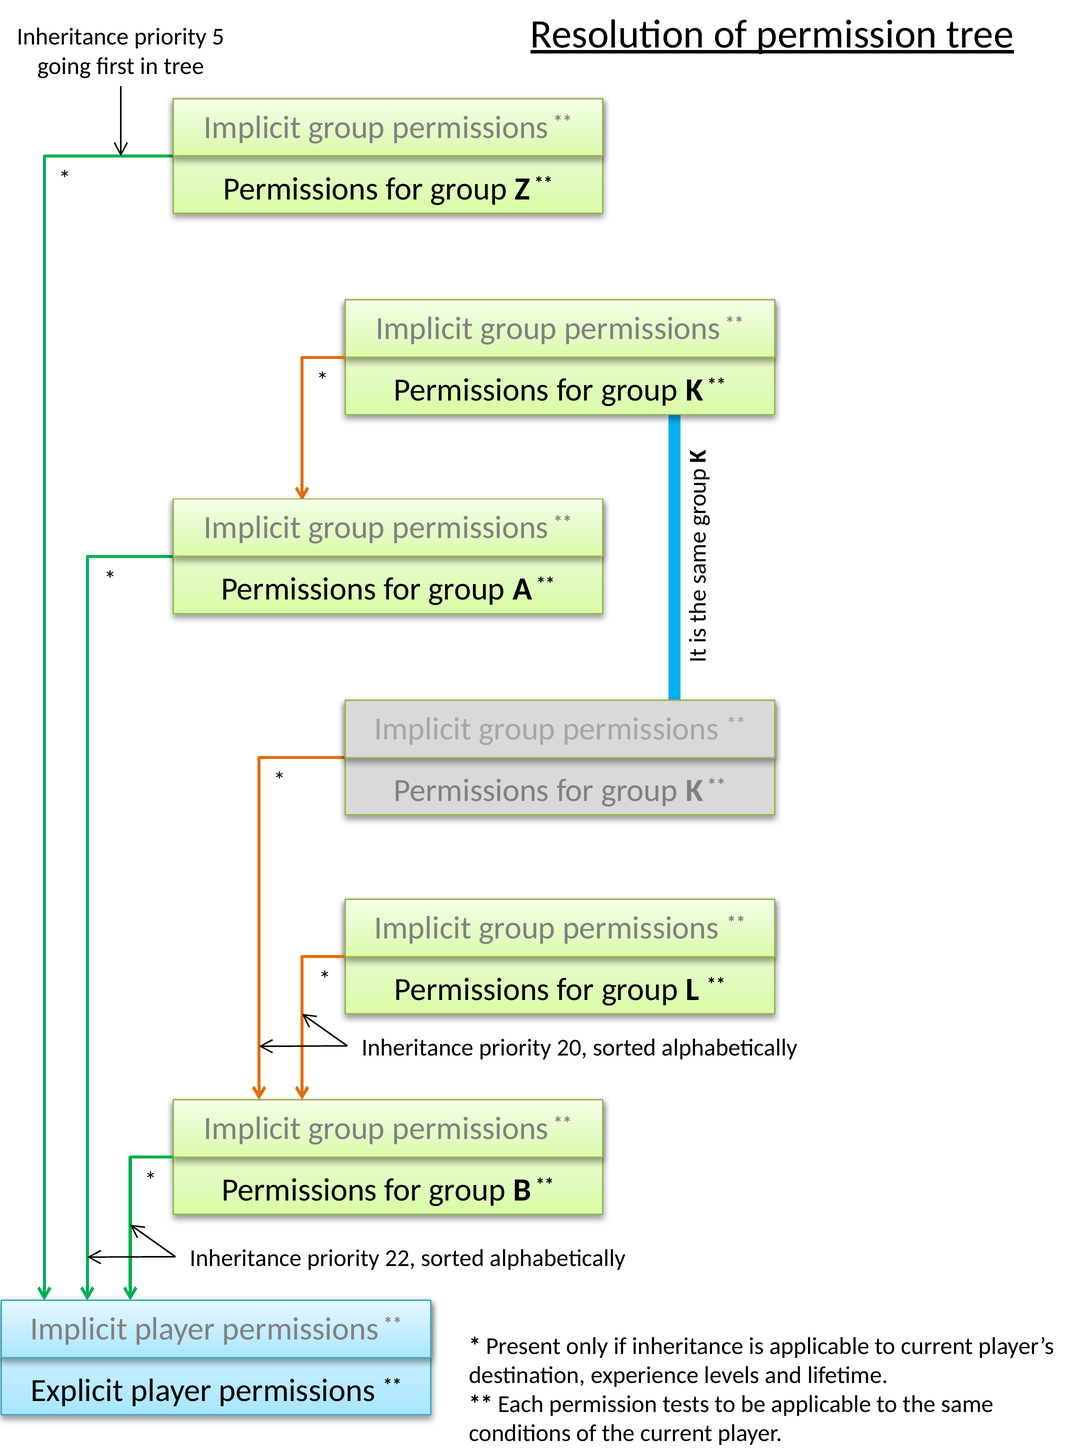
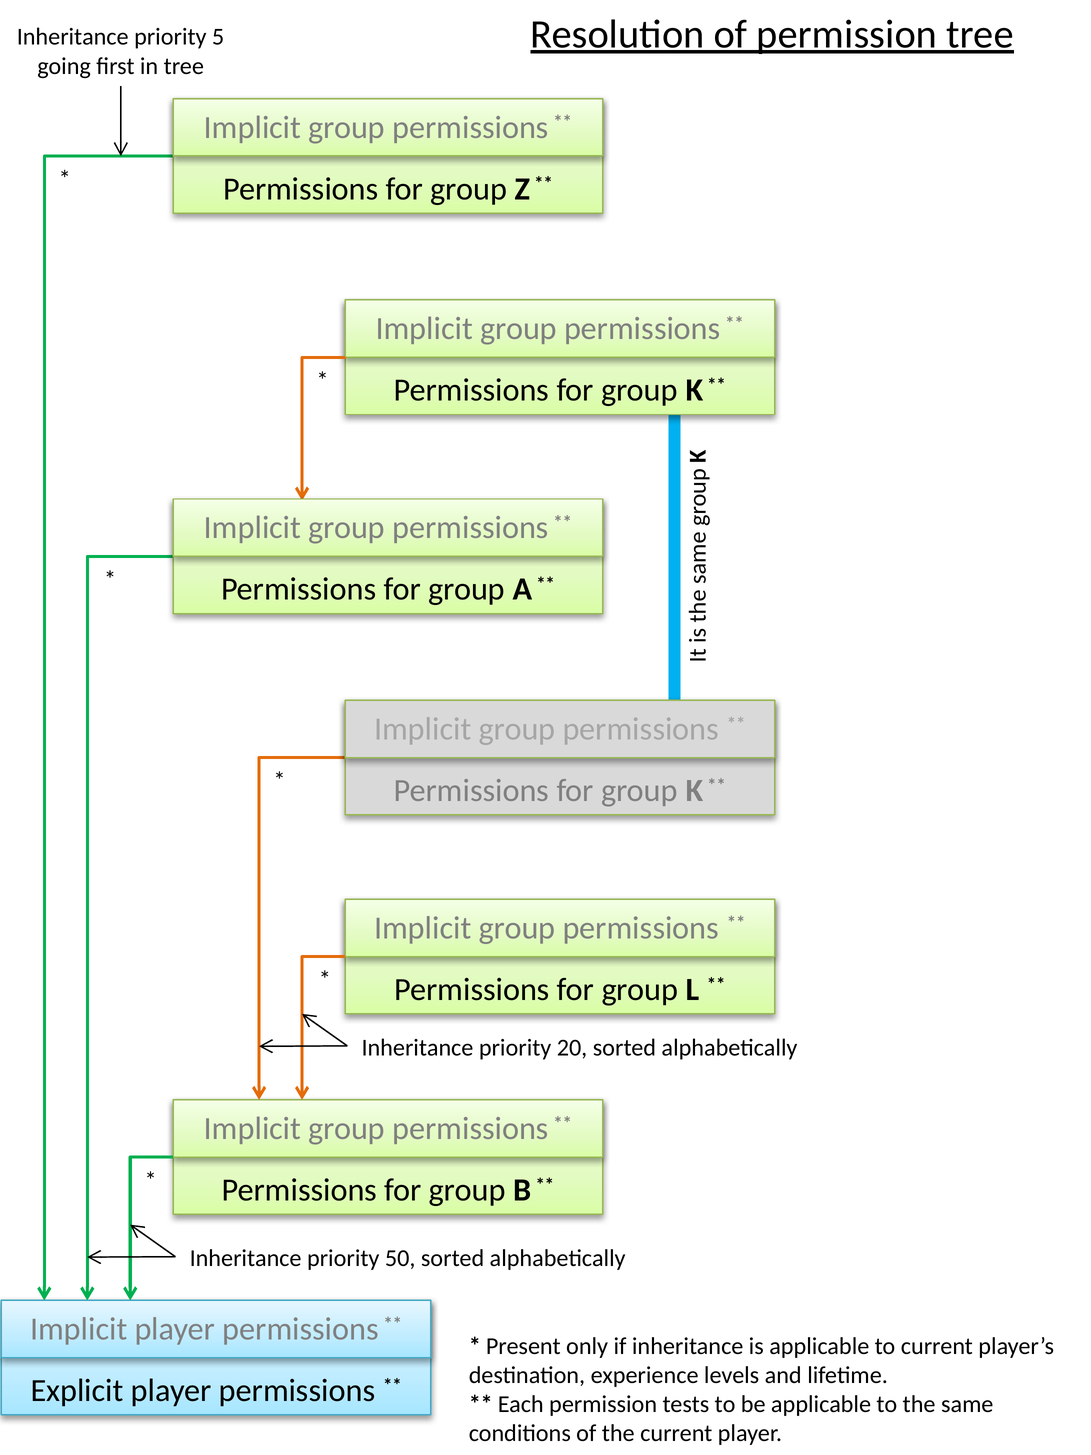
22: 22 -> 50 (400, 1258)
